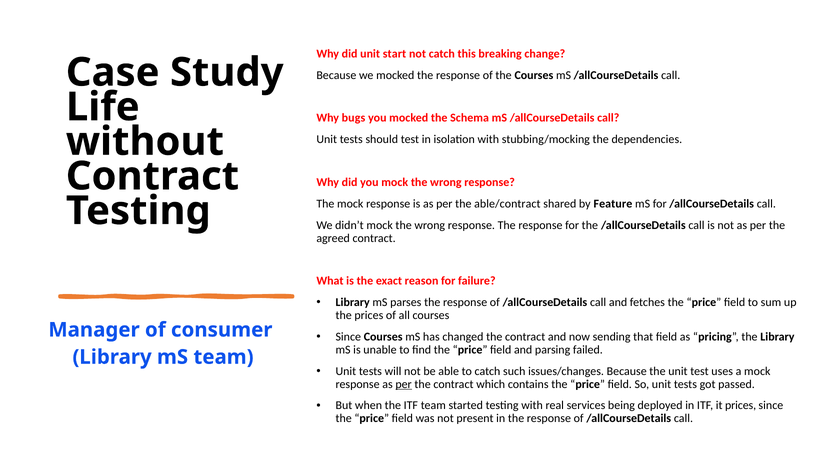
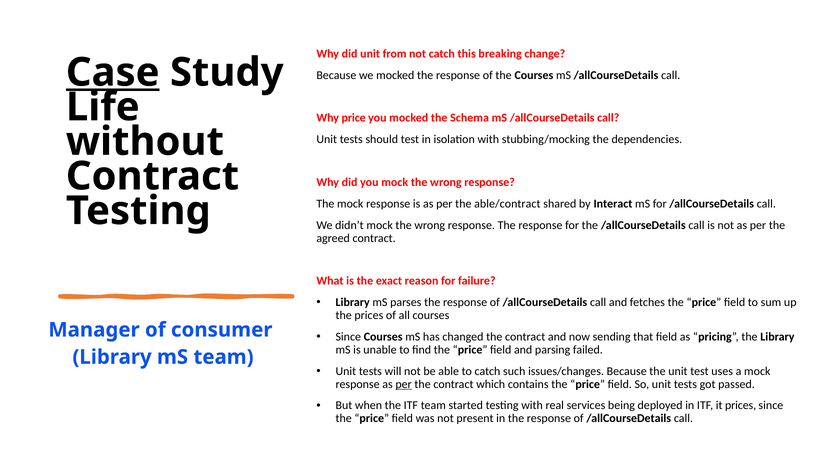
start: start -> from (395, 54)
Case underline: none -> present (113, 72)
Why bugs: bugs -> price (354, 118)
Feature: Feature -> Interact (613, 204)
